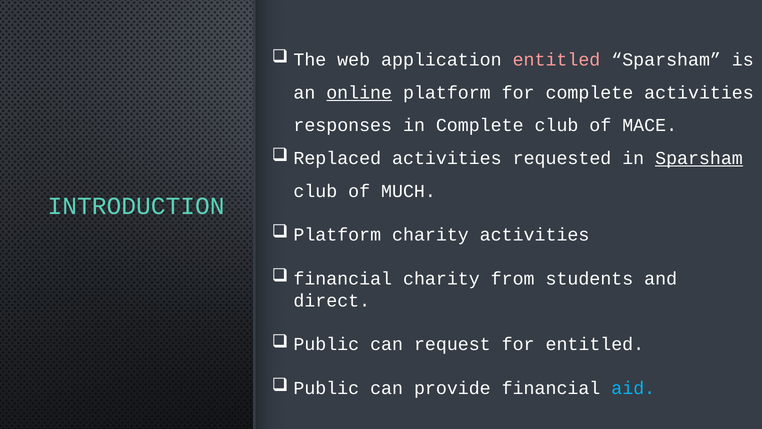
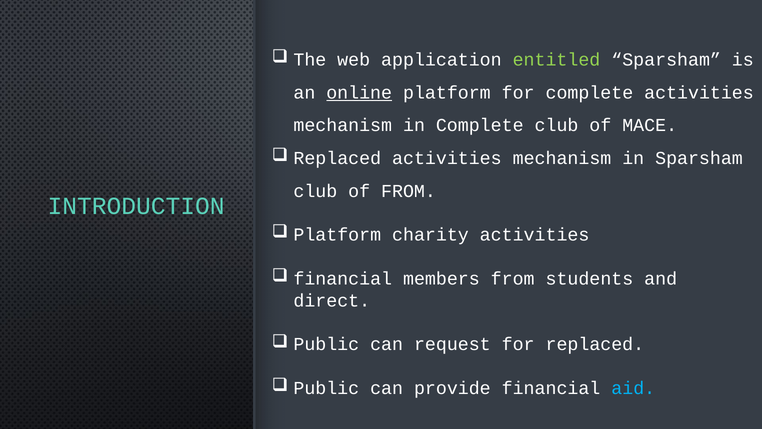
entitled colour: pink -> light green (556, 60)
responses: responses -> mechanism (343, 125)
requested: requested -> mechanism (562, 158)
Sparsham underline: present -> none (699, 158)
of MUCH: MUCH -> FROM (408, 191)
financial charity: charity -> members (441, 278)
for entitled: entitled -> replaced (595, 344)
